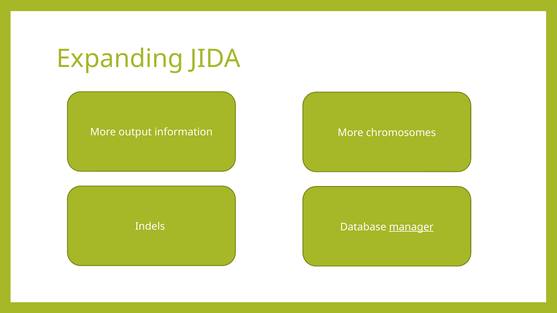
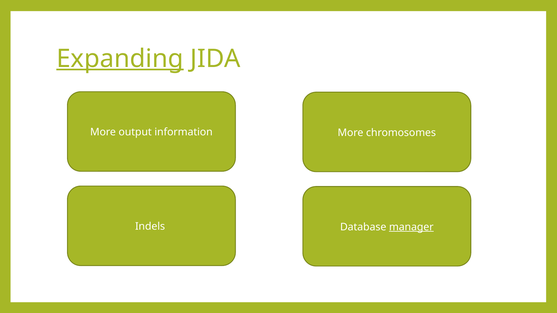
Expanding underline: none -> present (120, 59)
